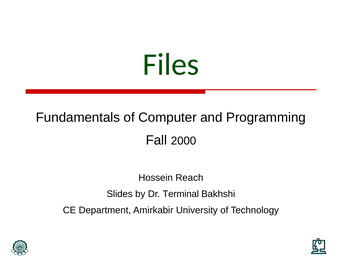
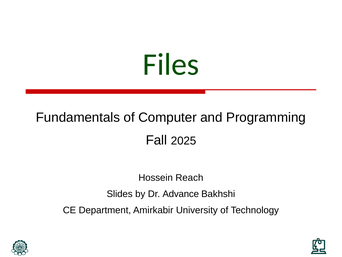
2000: 2000 -> 2025 (184, 141)
Terminal: Terminal -> Advance (181, 194)
